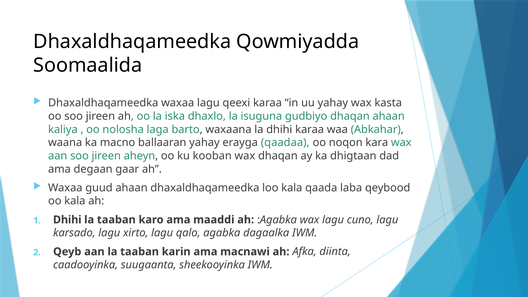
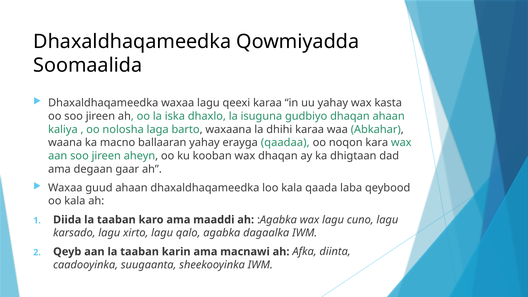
Dhihi: Dhihi -> Diida (67, 220)
